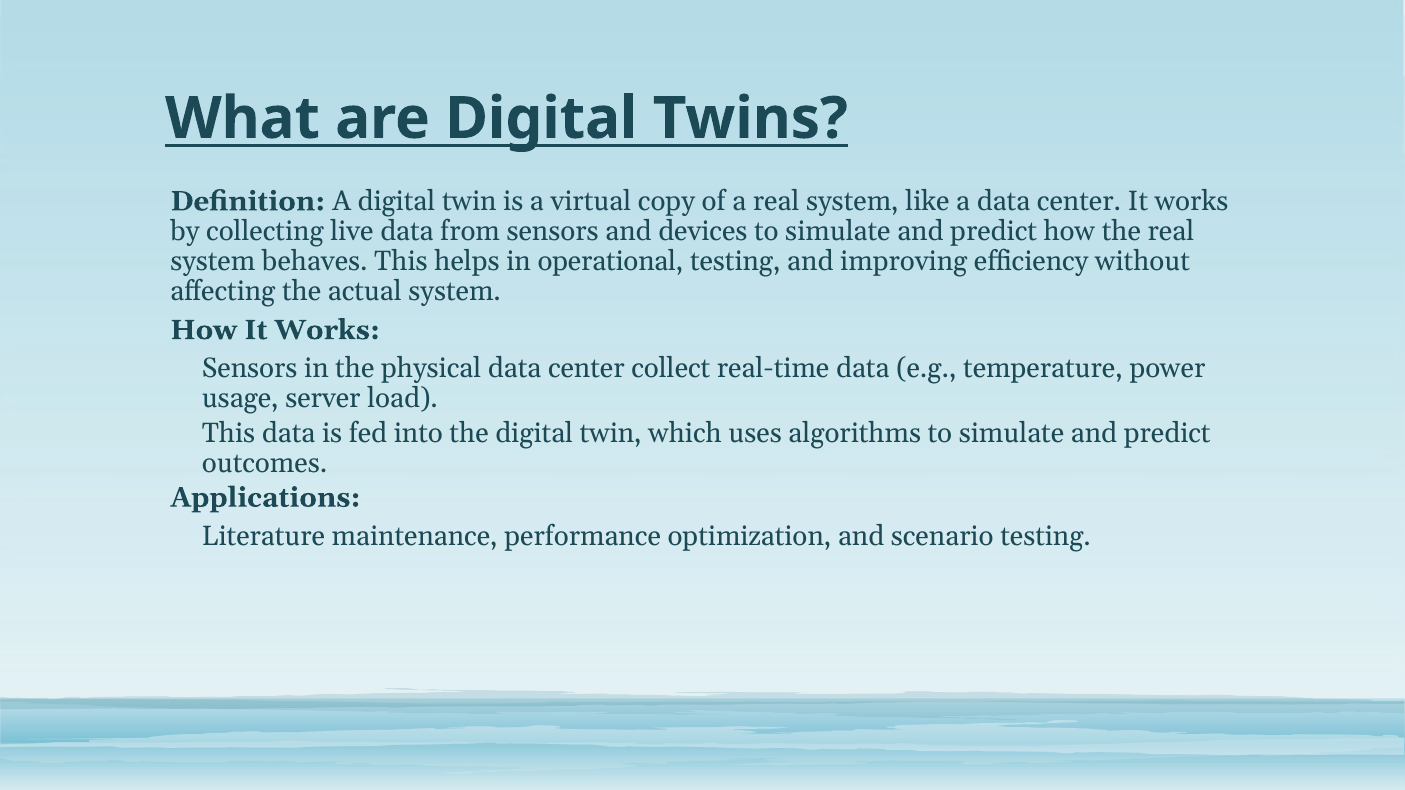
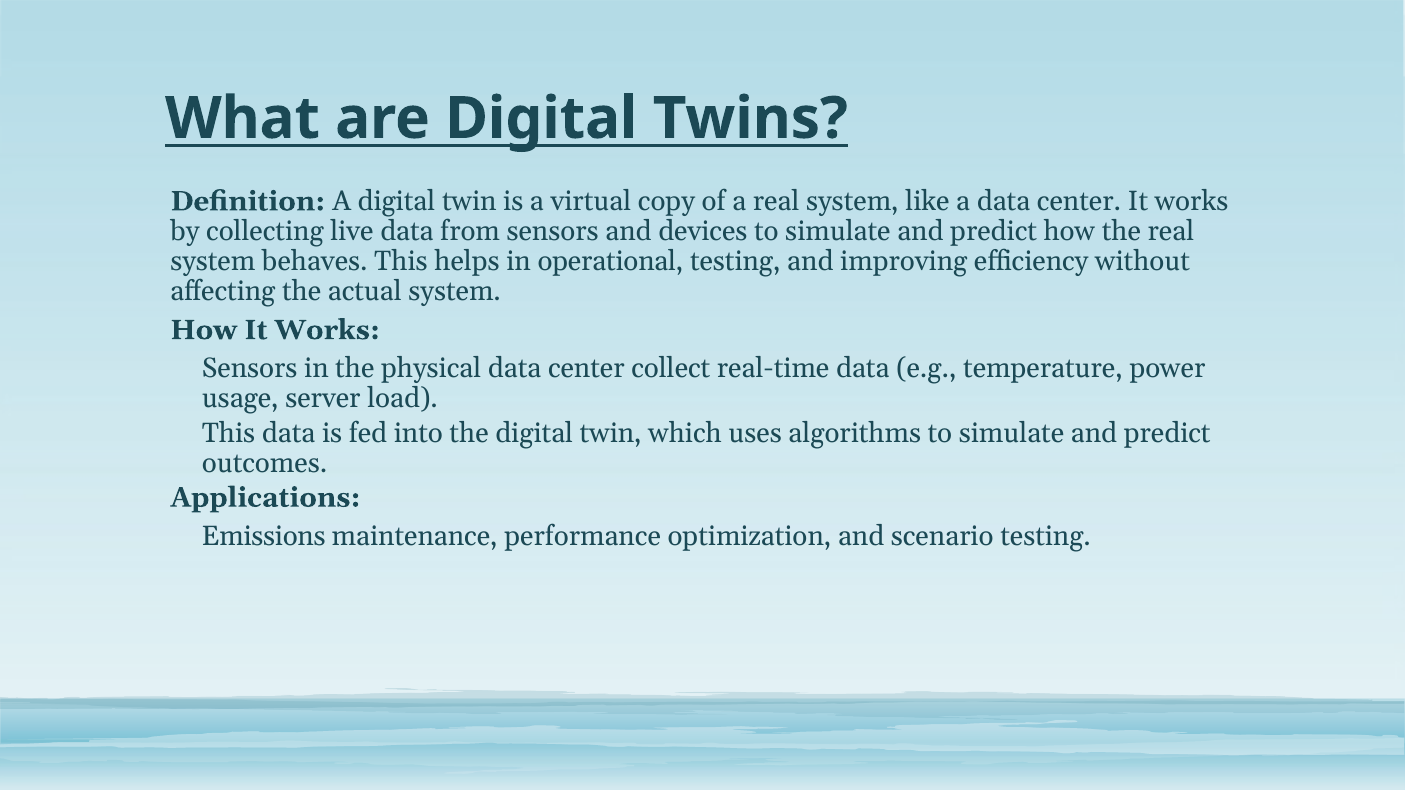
Literature: Literature -> Emissions (264, 536)
